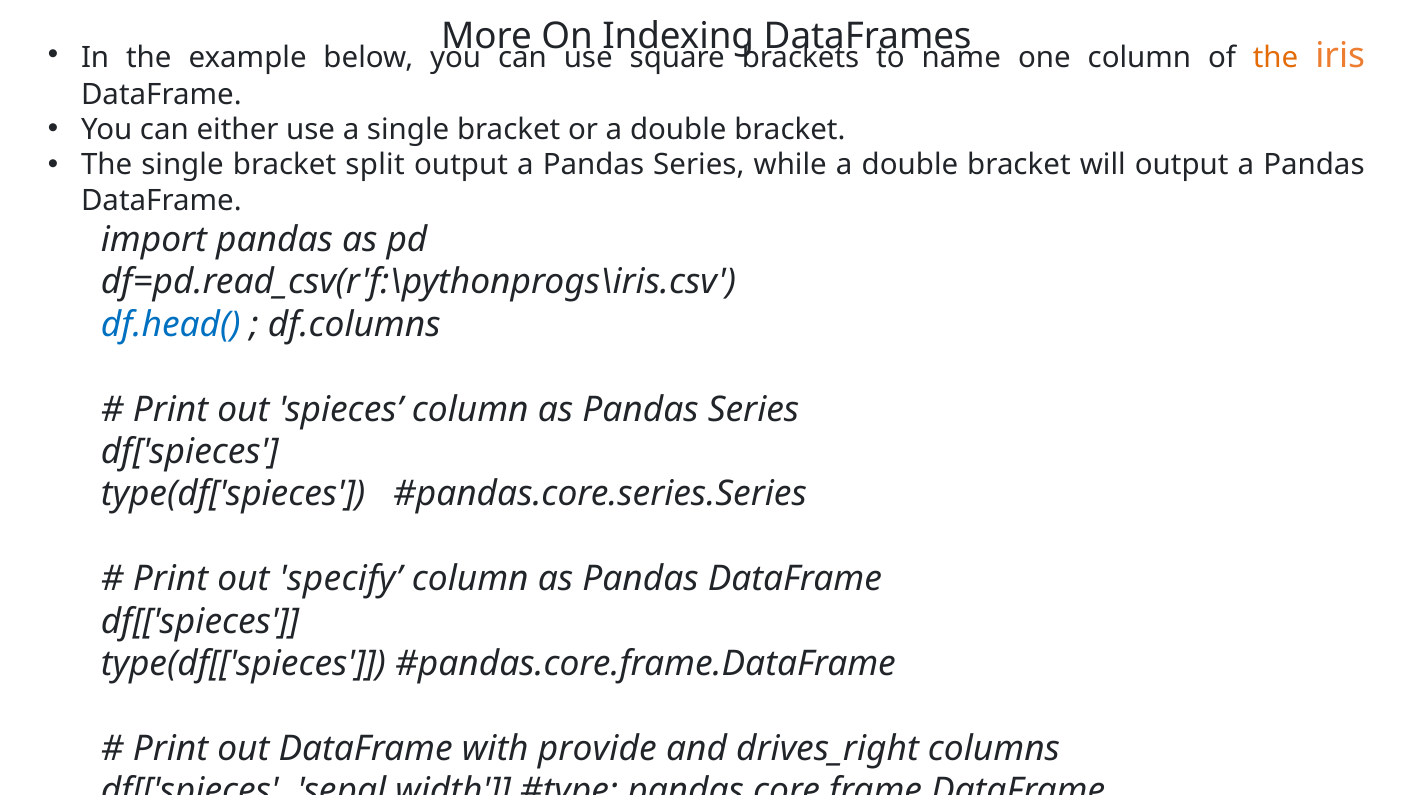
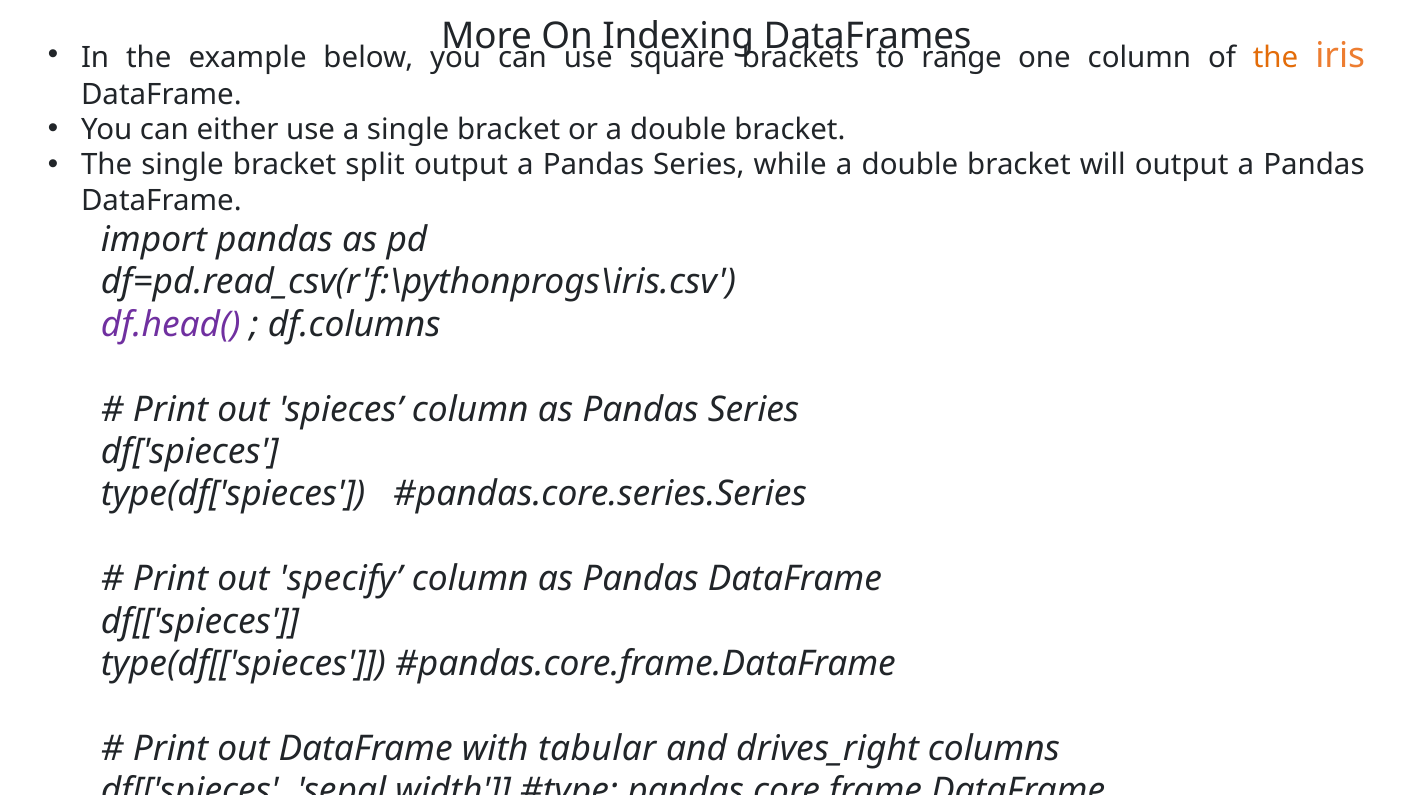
name: name -> range (961, 58)
df.head( colour: blue -> purple (171, 324)
provide: provide -> tabular (597, 748)
